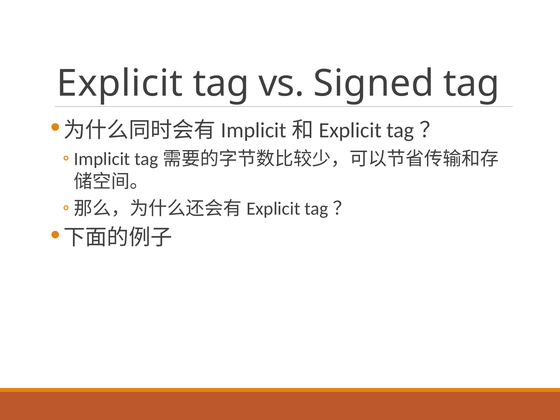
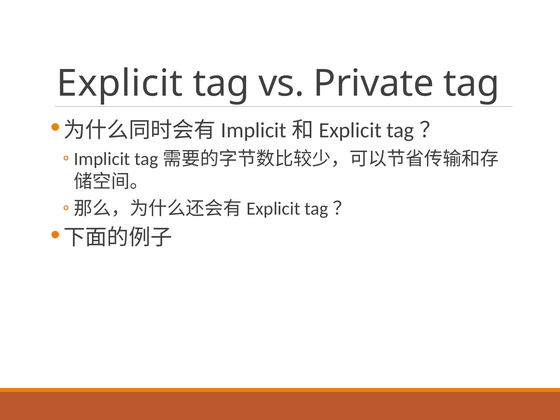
Signed: Signed -> Private (374, 84)
